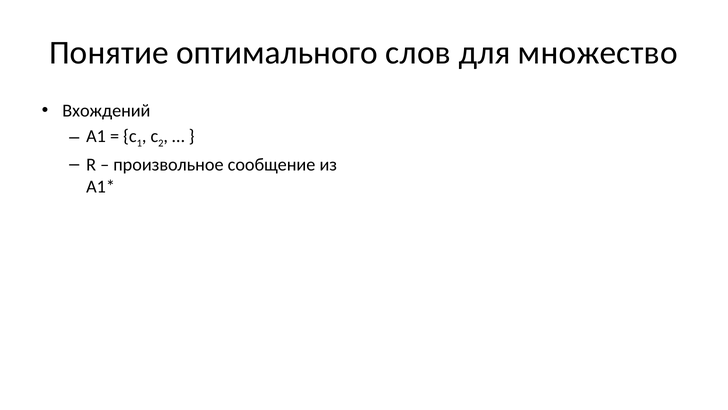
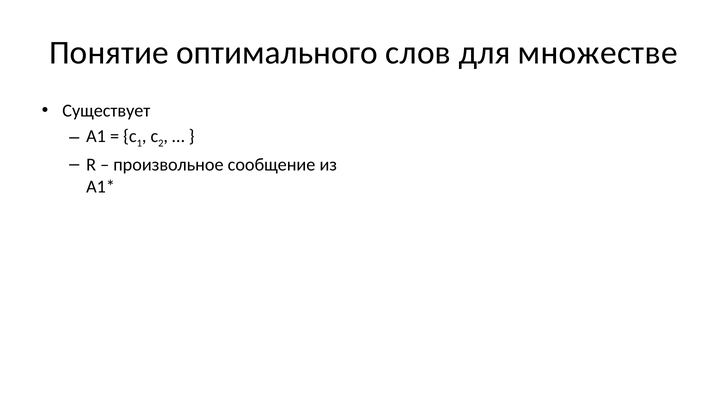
для множество: множество -> множестве (598, 53)
Вхождений: Вхождений -> Существует (106, 110)
